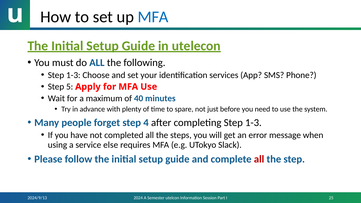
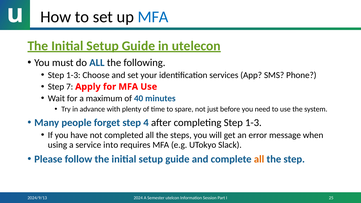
5: 5 -> 7 (70, 87)
else: else -> into (111, 145)
all colour: red -> orange (259, 159)
